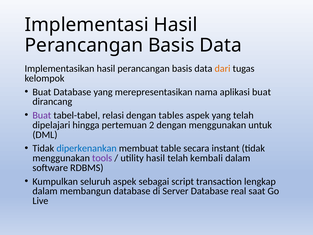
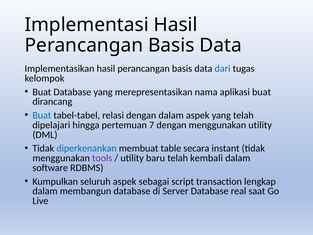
dari colour: orange -> blue (223, 69)
Buat colour: purple -> blue (42, 115)
dengan tables: tables -> dalam (171, 115)
2: 2 -> 7 (152, 125)
menggunakan untuk: untuk -> utility (260, 125)
utility hasil: hasil -> baru (156, 158)
